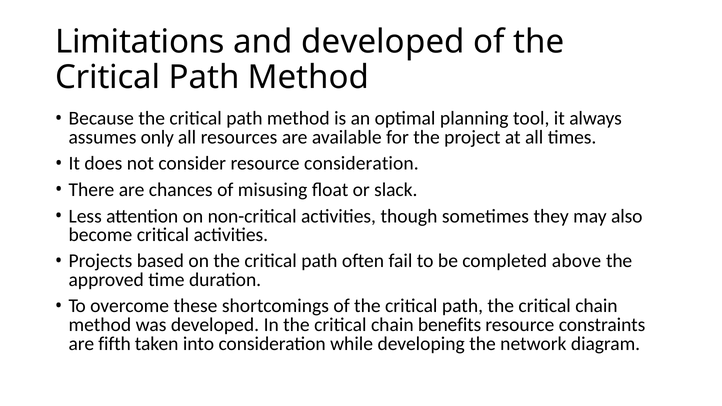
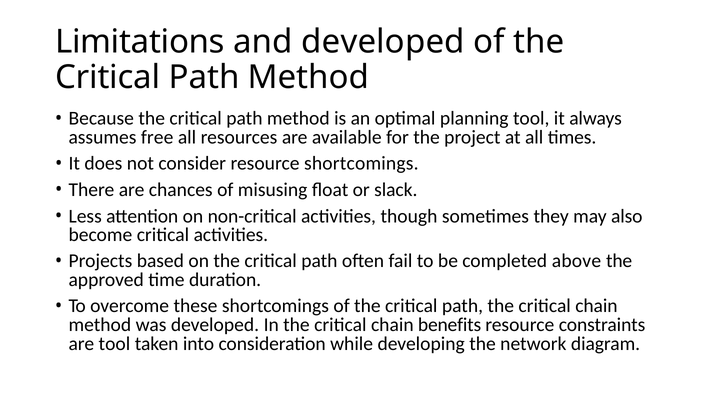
only: only -> free (157, 137)
resource consideration: consideration -> shortcomings (361, 163)
are fifth: fifth -> tool (114, 344)
